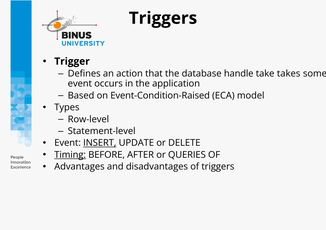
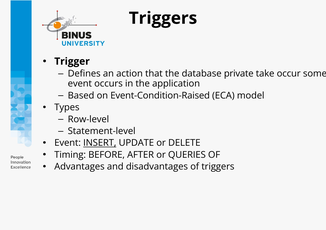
handle: handle -> private (239, 74)
takes: takes -> occur (289, 74)
Timing underline: present -> none (70, 155)
